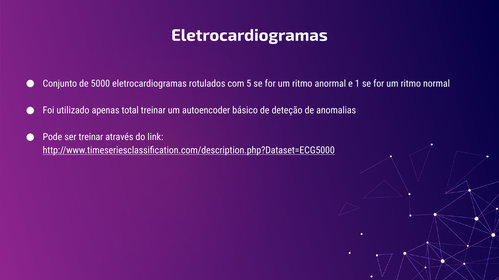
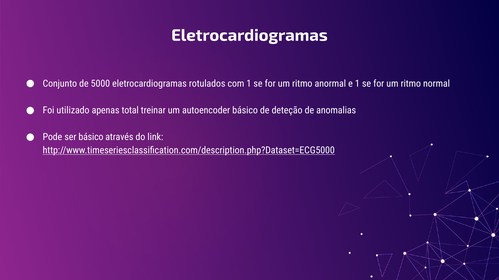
com 5: 5 -> 1 (249, 84)
ser treinar: treinar -> básico (91, 137)
